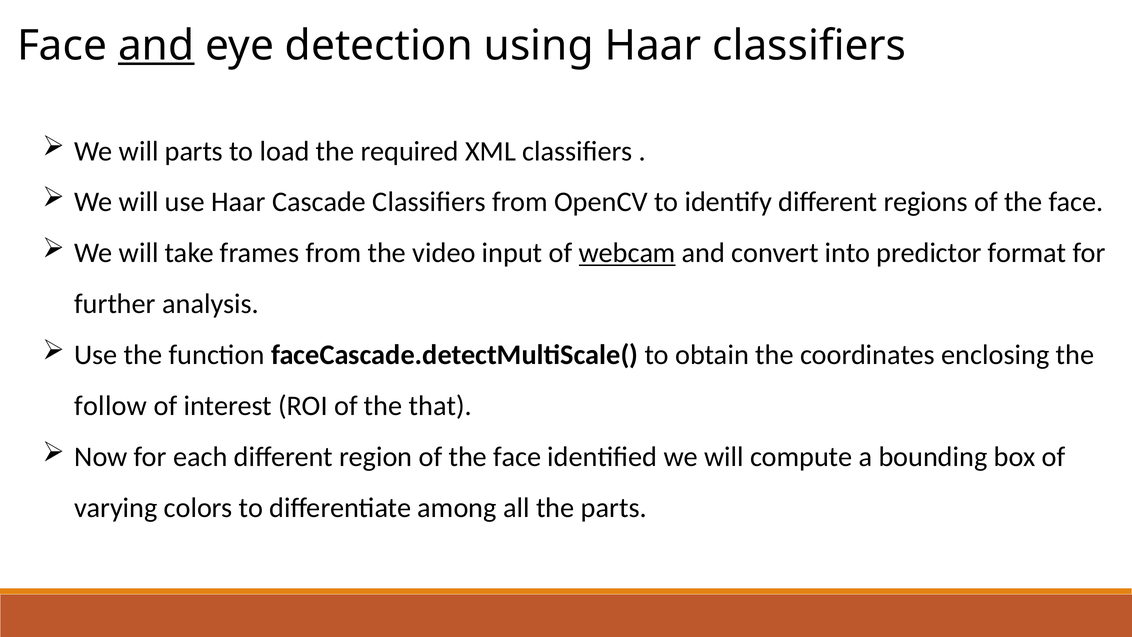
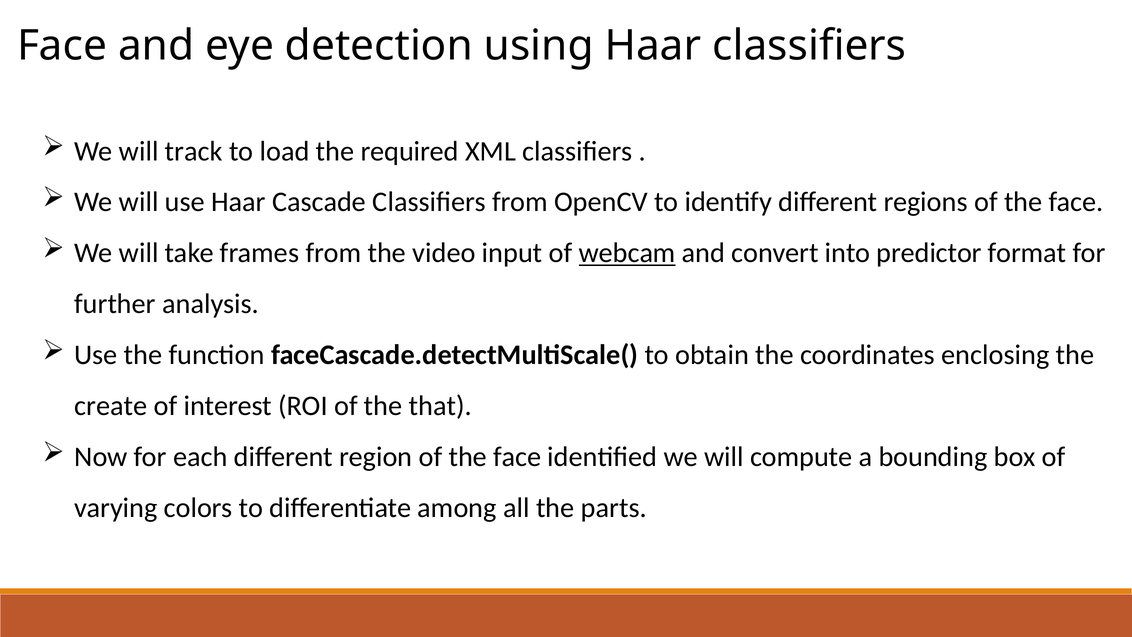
and underline: present -> none (156, 46)
will parts: parts -> track (194, 151)
follow: follow -> create (111, 406)
